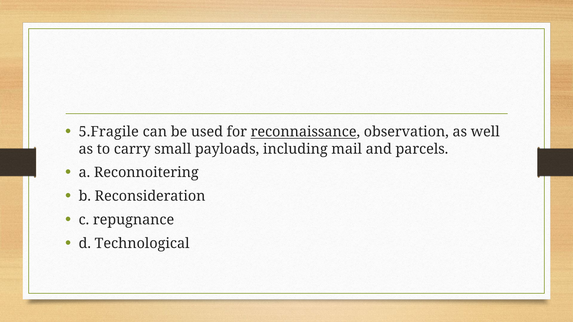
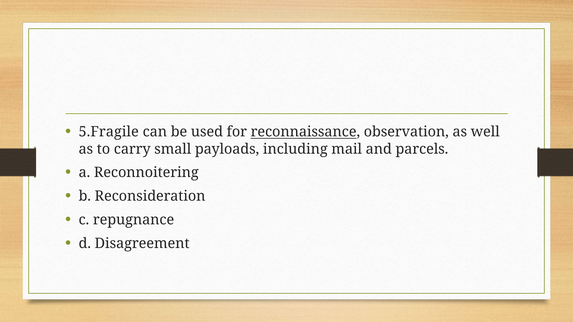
Technological: Technological -> Disagreement (142, 244)
